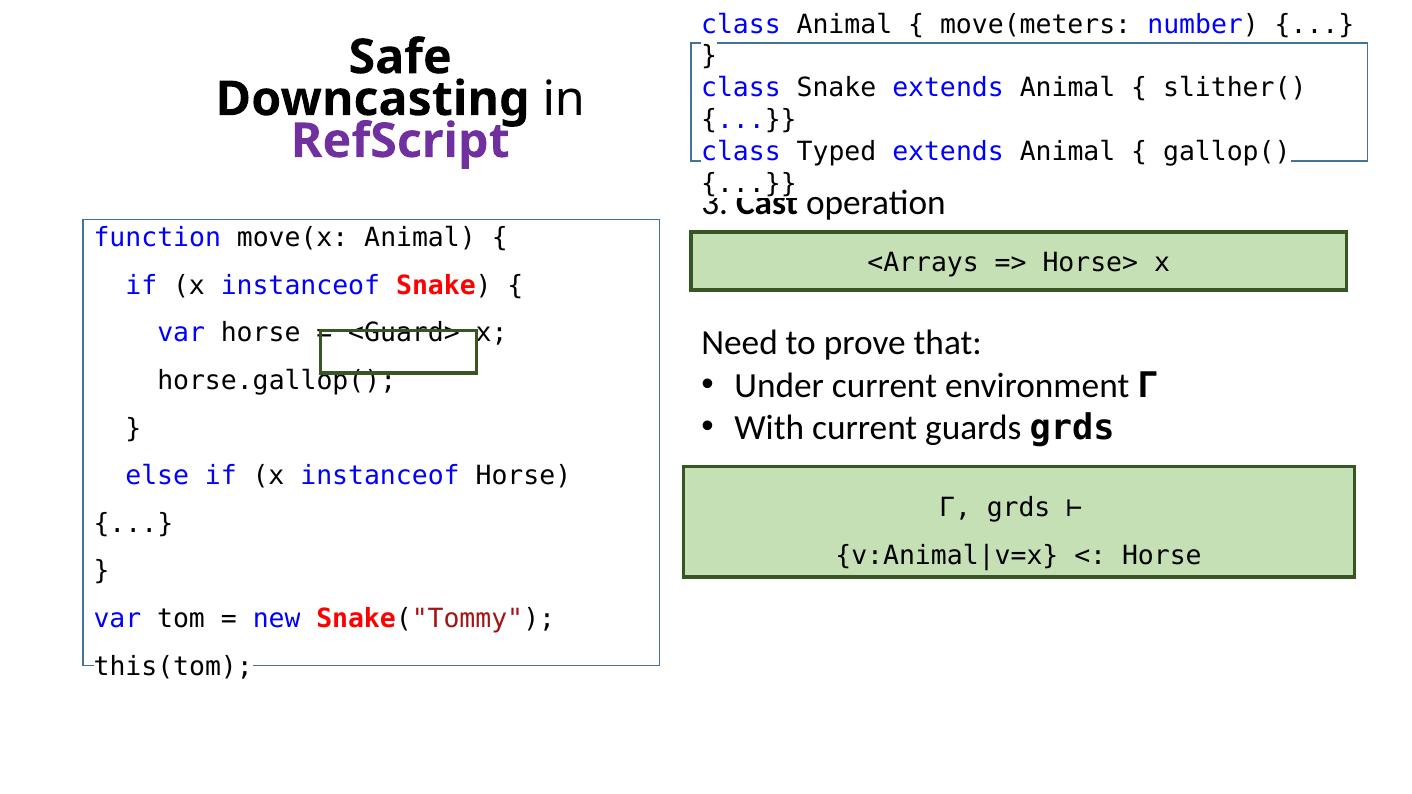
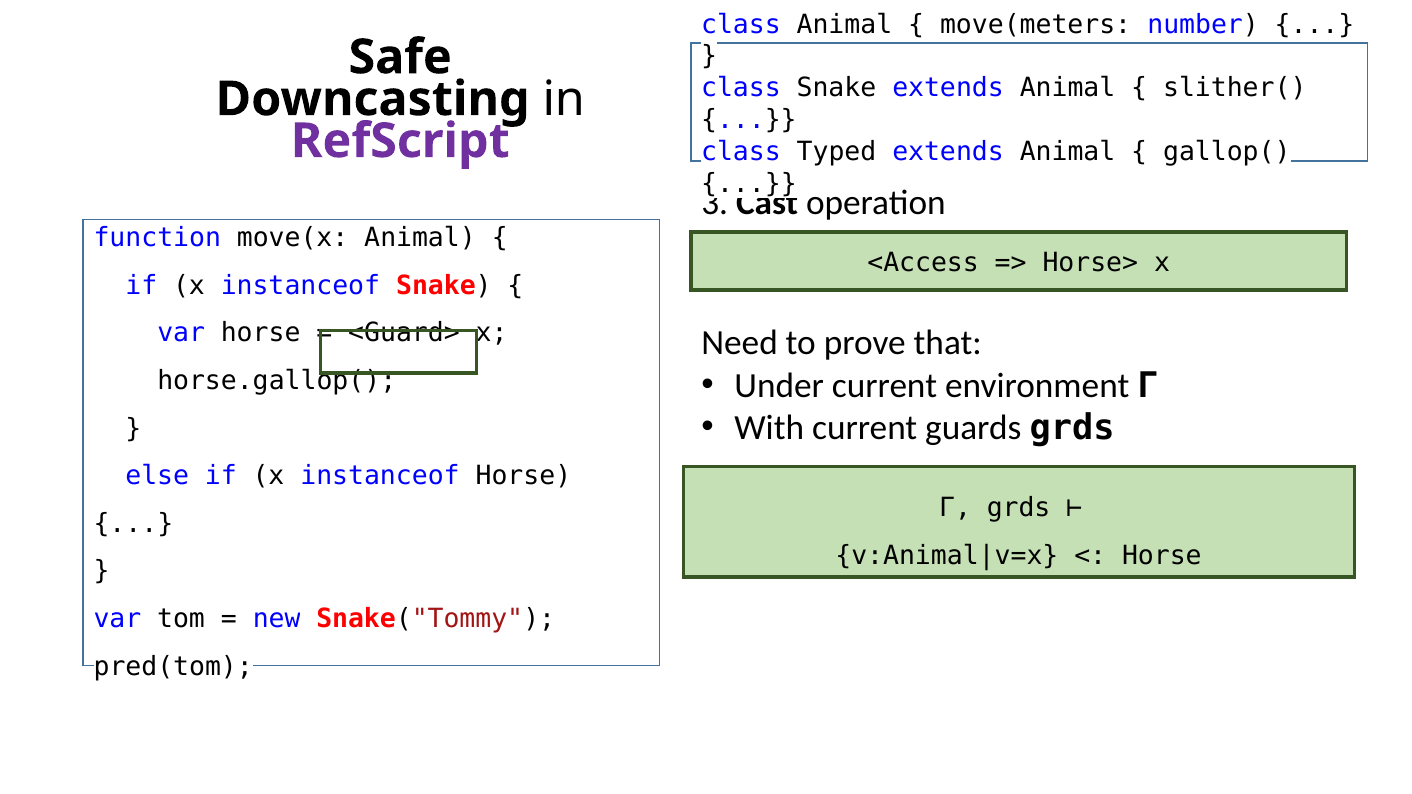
<Arrays: <Arrays -> <Access (923, 263)
this(tom: this(tom -> pred(tom (173, 667)
